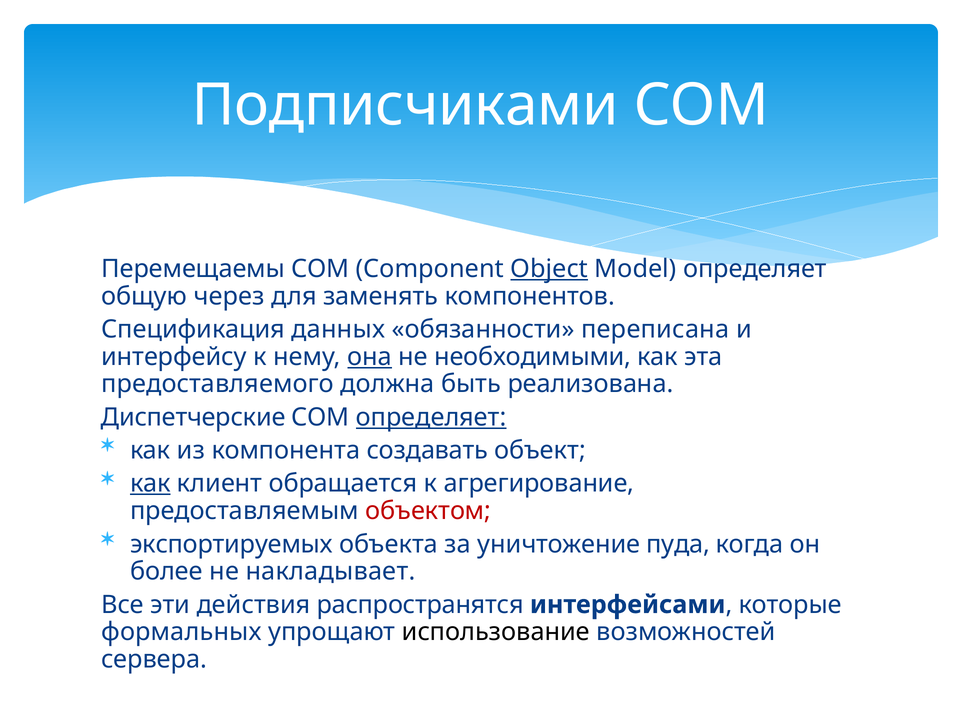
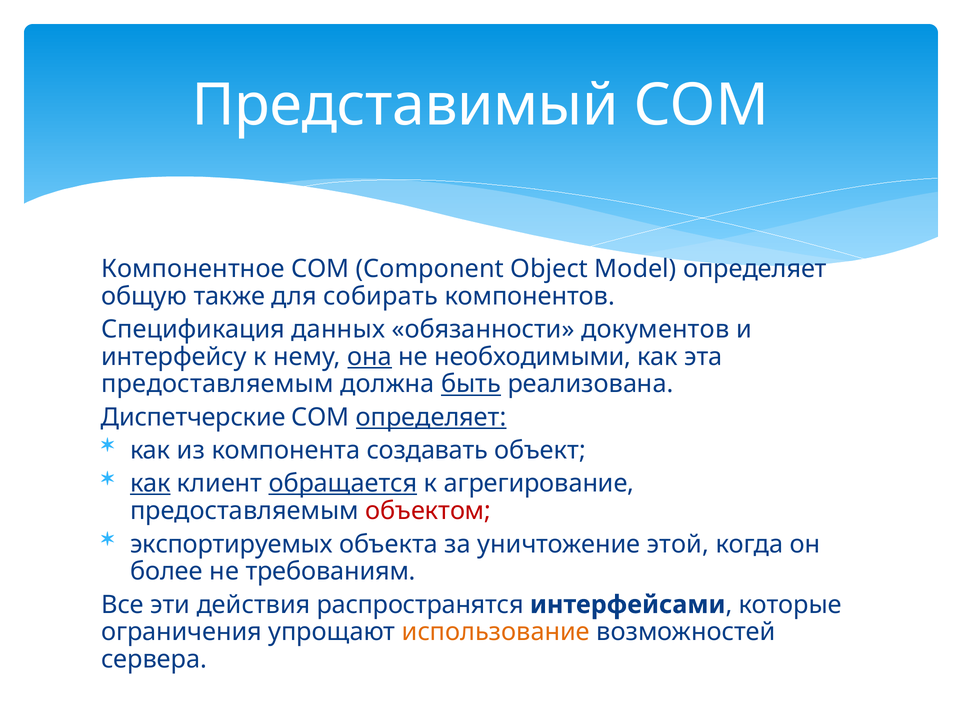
Подписчиками: Подписчиками -> Представимый (405, 105)
Перемещаемы: Перемещаемы -> Компонентное (193, 269)
Object underline: present -> none (549, 269)
через: через -> также (229, 296)
заменять: заменять -> собирать (381, 296)
переписана: переписана -> документов (655, 329)
предоставляемого: предоставляемого -> предоставляемым (217, 384)
быть underline: none -> present (471, 384)
обращается underline: none -> present (343, 483)
пуда: пуда -> этой (678, 544)
накладывает: накладывает -> требованиям (331, 571)
формальных: формальных -> ограничения (182, 632)
использование colour: black -> orange (496, 632)
